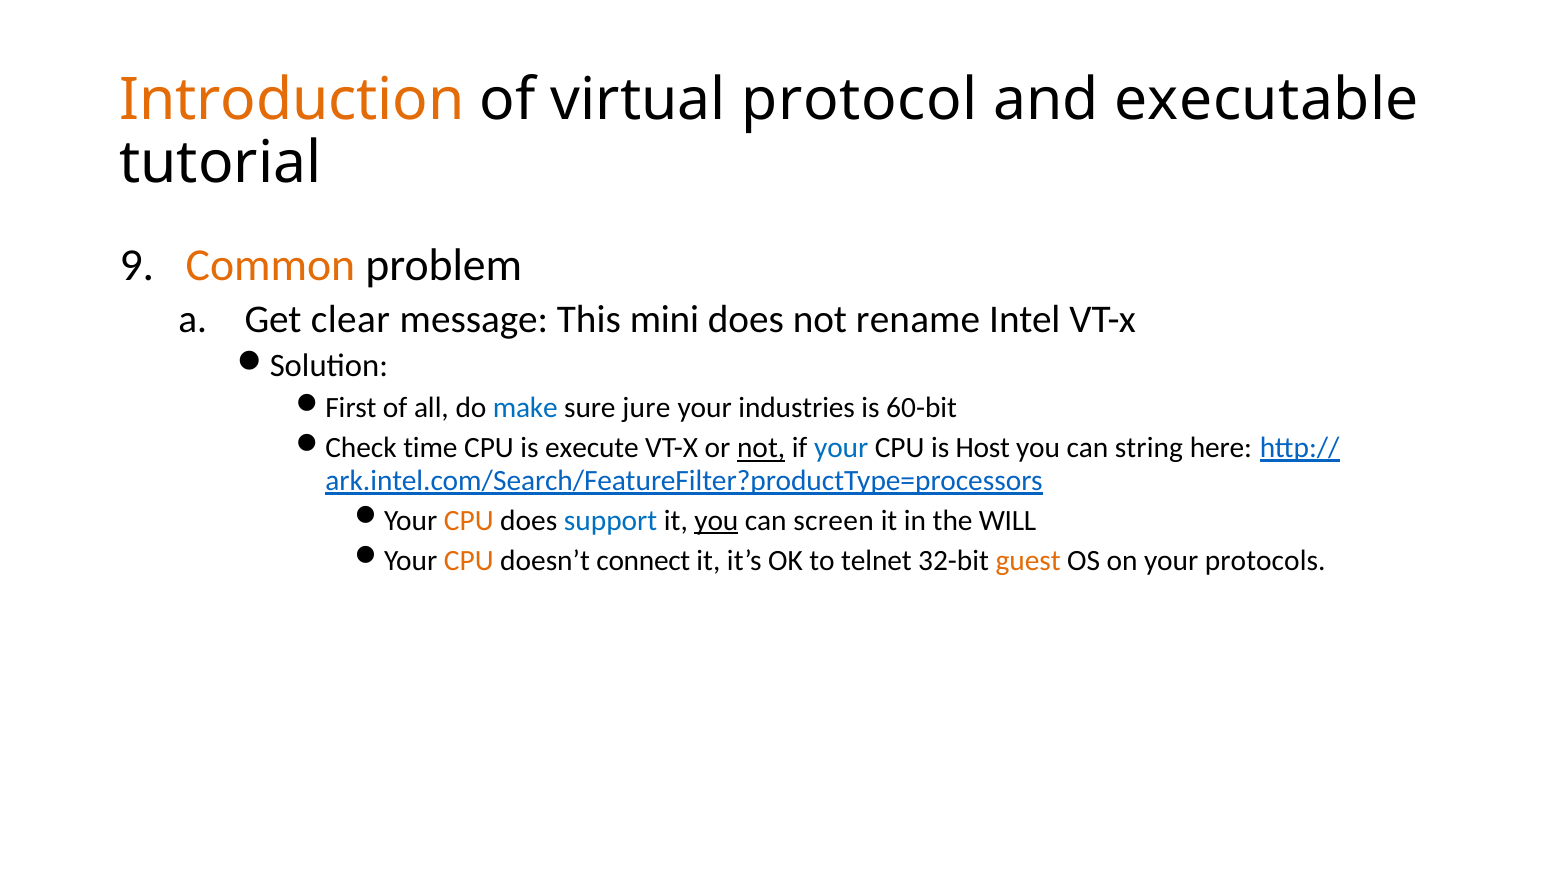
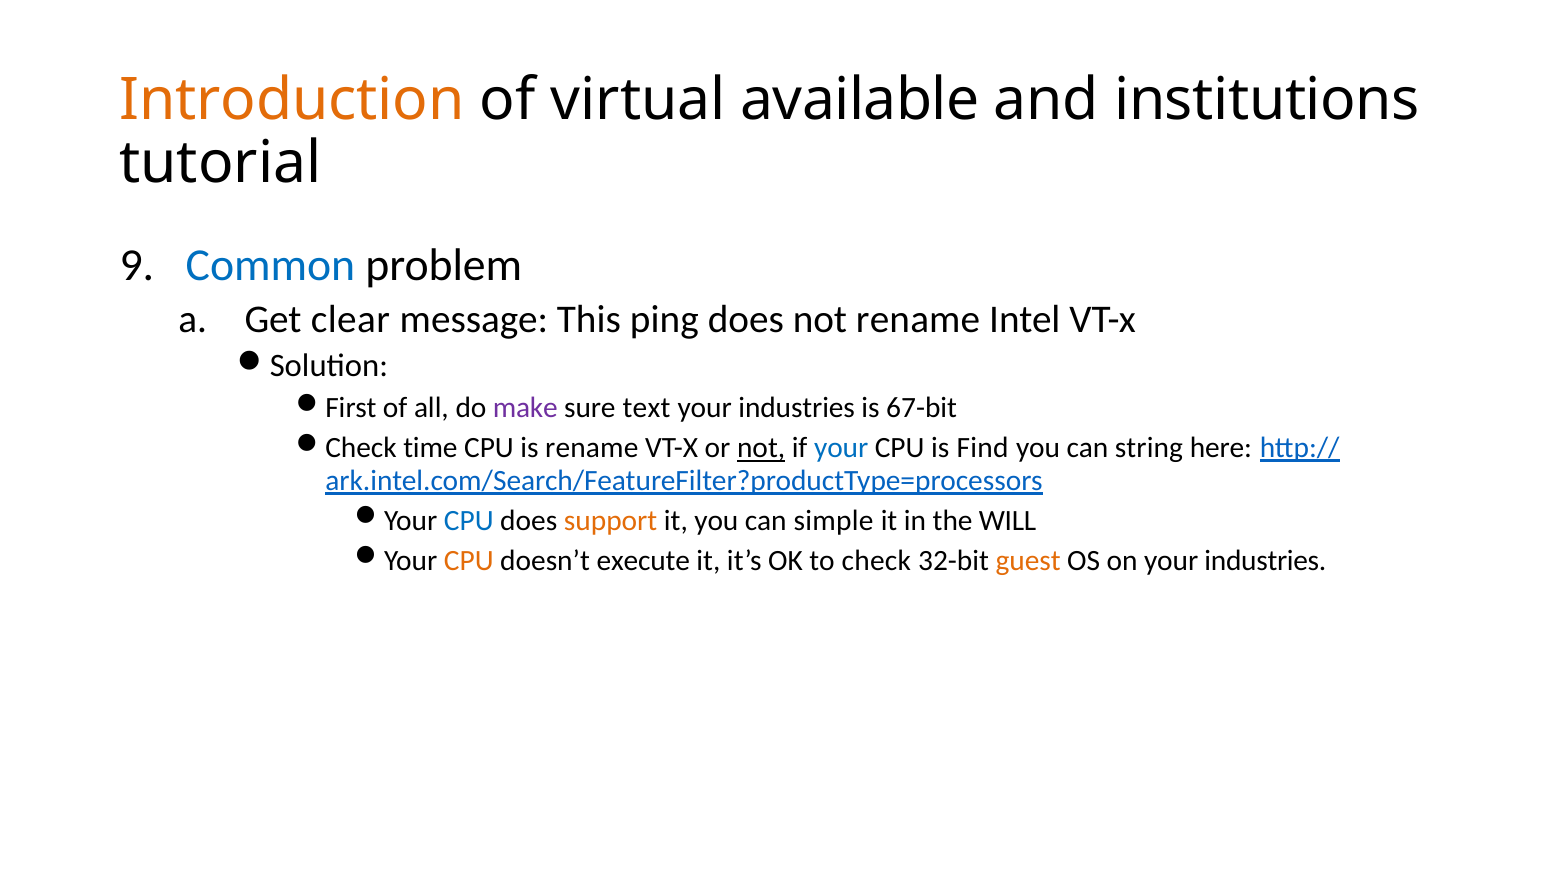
protocol: protocol -> available (860, 100)
executable: executable -> institutions (1267, 100)
Common colour: orange -> blue (270, 265)
mini: mini -> ping (664, 319)
make colour: blue -> purple (525, 408)
jure: jure -> text (646, 408)
60-bit: 60-bit -> 67-bit (922, 408)
is execute: execute -> rename (592, 448)
Host: Host -> Find (983, 448)
CPU colour: orange -> blue (469, 521)
support colour: blue -> orange (611, 521)
you underline: present -> none (716, 521)
screen: screen -> simple (834, 521)
connect: connect -> execute (643, 560)
telnet: telnet -> check (876, 560)
on your protocols: protocols -> industries (1265, 560)
